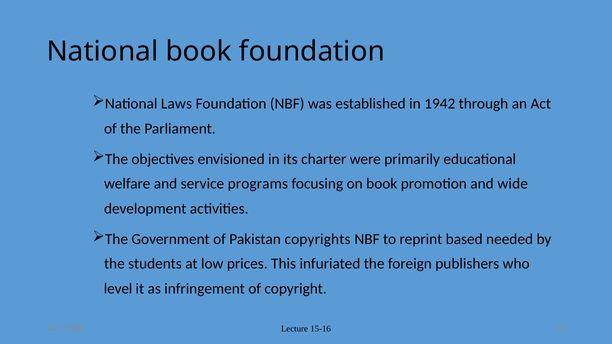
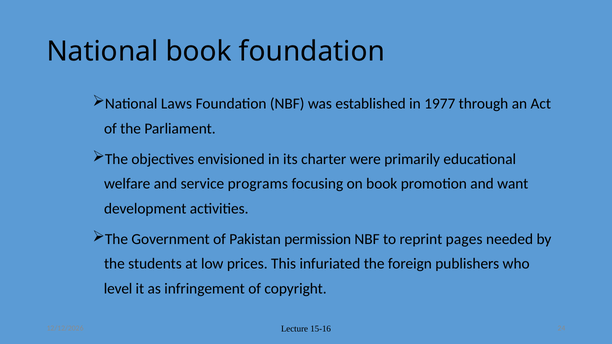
1942: 1942 -> 1977 (440, 104)
wide: wide -> want (513, 184)
copyrights: copyrights -> permission (318, 239)
based: based -> pages (464, 239)
